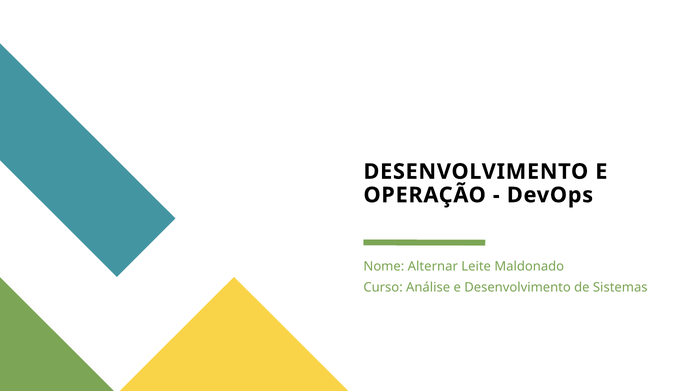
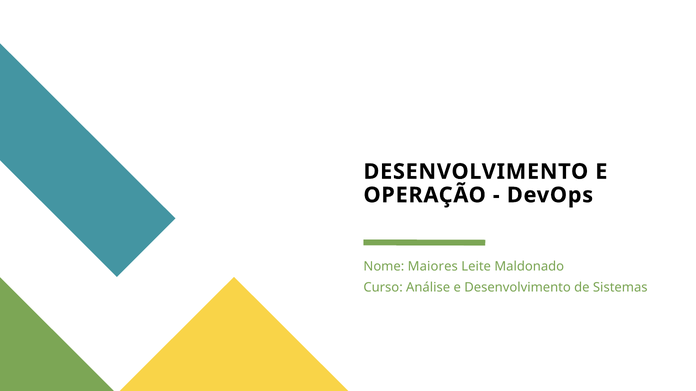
Alternar: Alternar -> Maiores (433, 267)
